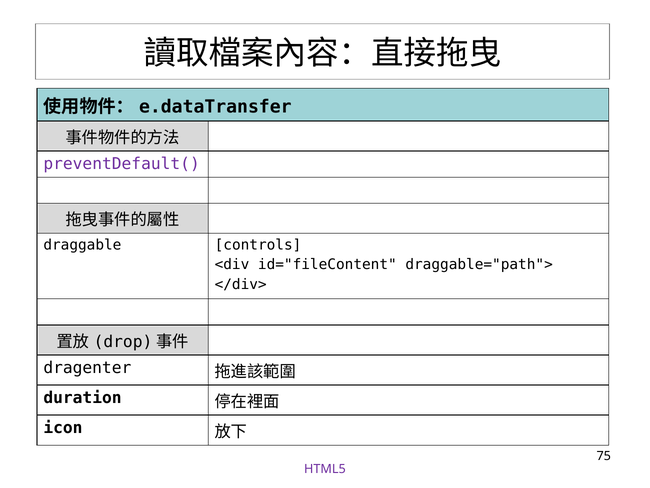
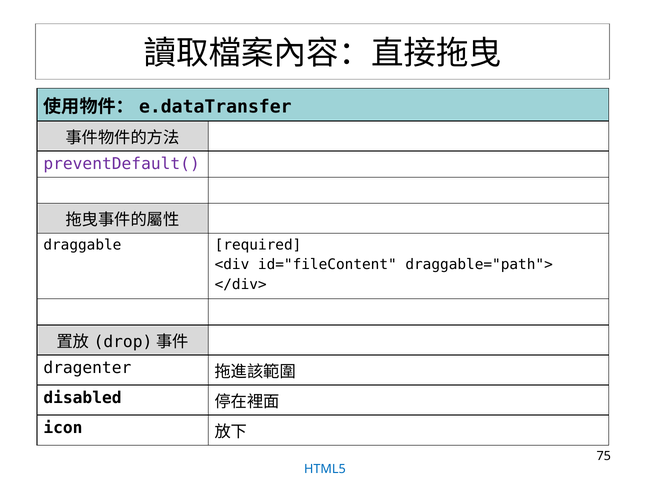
controls: controls -> required (258, 245)
duration: duration -> disabled (83, 398)
HTML5 colour: purple -> blue (325, 469)
